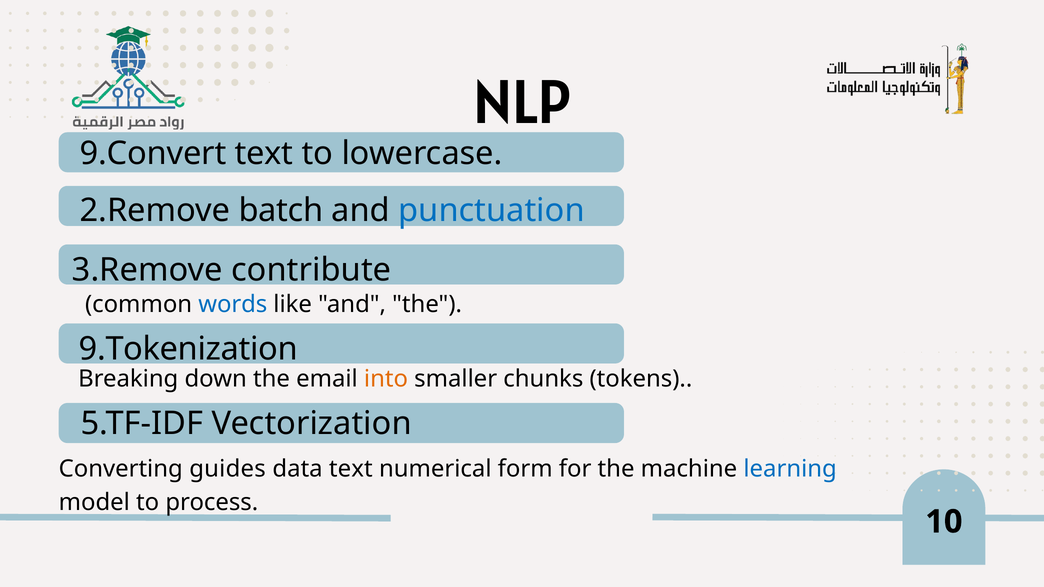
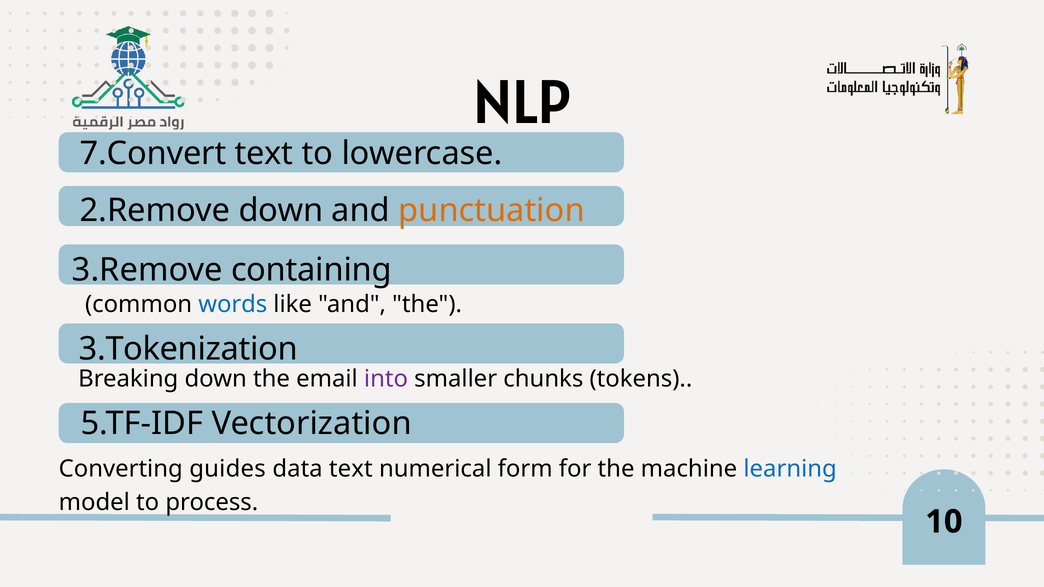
9.Convert: 9.Convert -> 7.Convert (153, 153)
2.Remove batch: batch -> down (281, 211)
punctuation colour: blue -> orange (492, 211)
contribute: contribute -> containing (311, 270)
9.Tokenization: 9.Tokenization -> 3.Tokenization (188, 349)
into colour: orange -> purple (386, 379)
